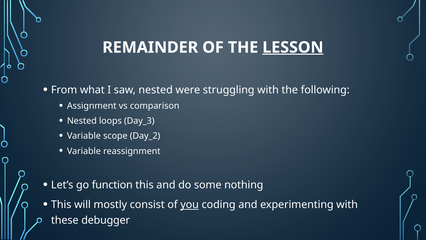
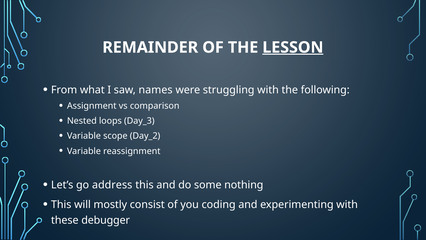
saw nested: nested -> names (156, 90)
function: function -> address (112, 185)
you underline: present -> none (190, 204)
